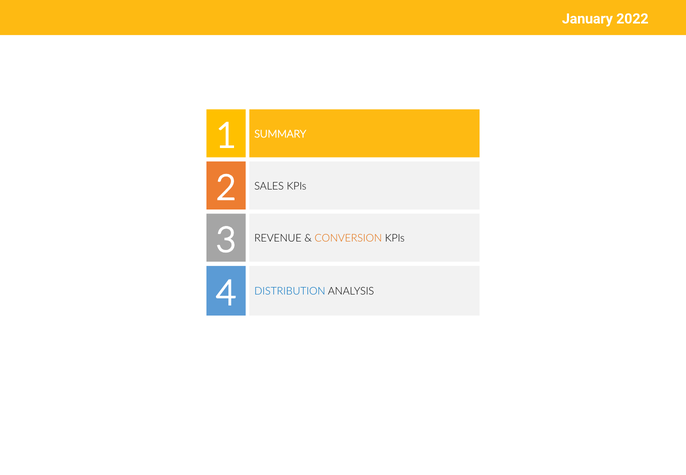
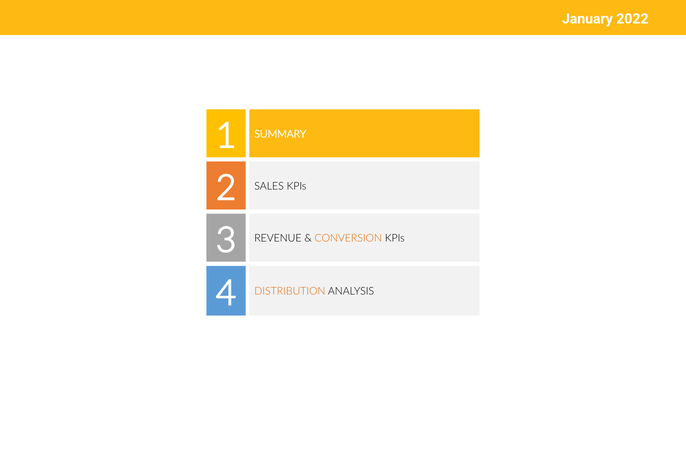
DISTRIBUTION colour: blue -> orange (290, 291)
